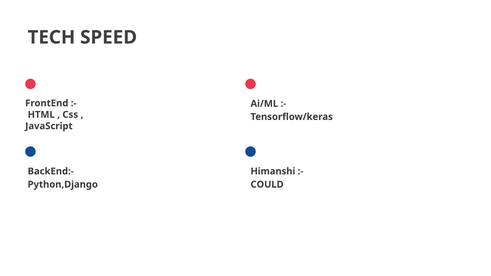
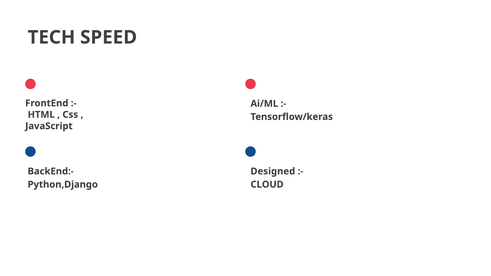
Himanshi: Himanshi -> Designed (273, 171)
COULD: COULD -> CLOUD (267, 185)
